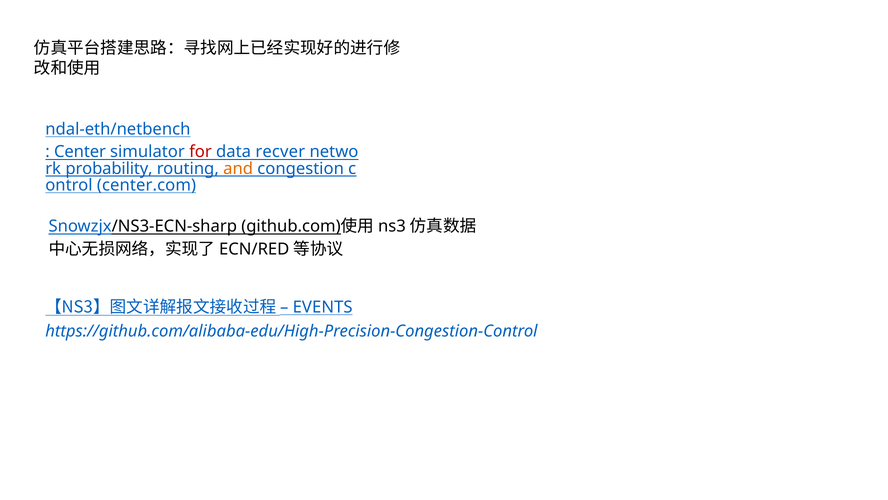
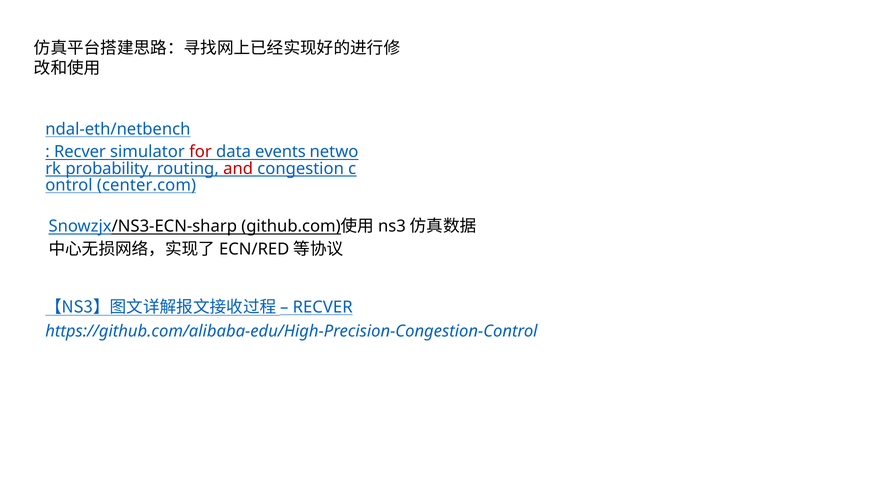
Center: Center -> Recver (80, 152)
recver: recver -> events (280, 152)
and colour: orange -> red (238, 168)
EVENTS: EVENTS -> RECVER (323, 307)
